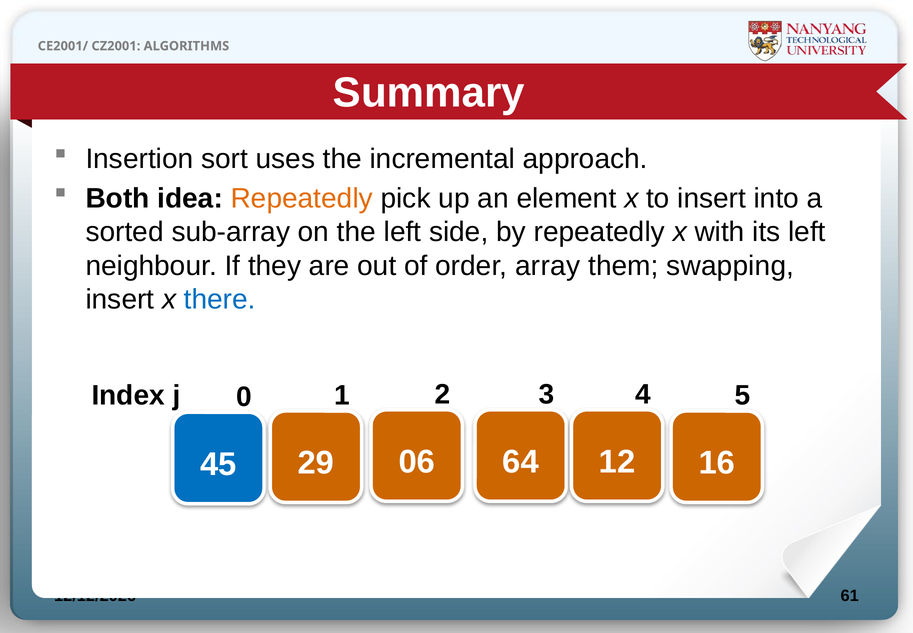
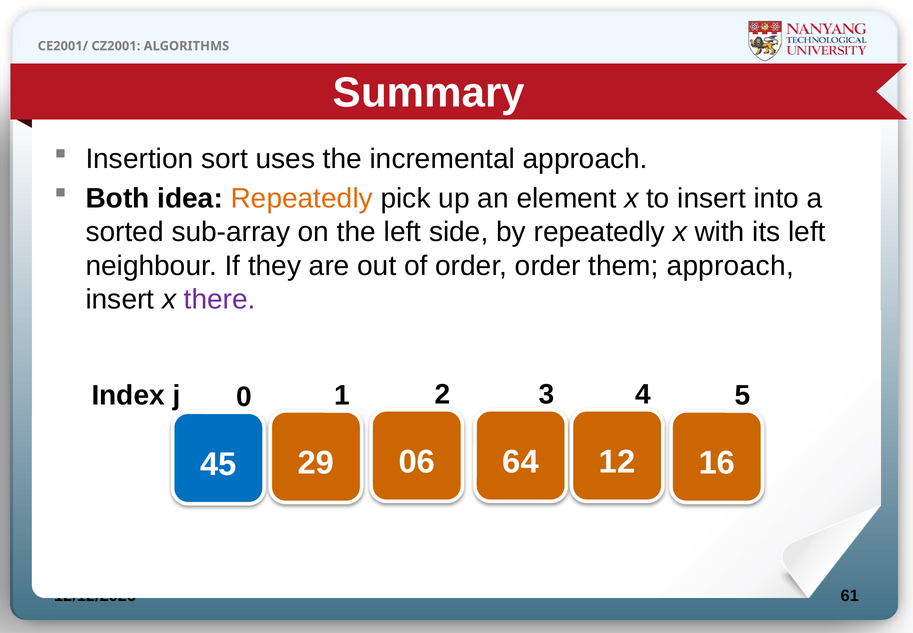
order array: array -> order (548, 266)
them swapping: swapping -> approach (730, 266)
there colour: blue -> purple (220, 299)
